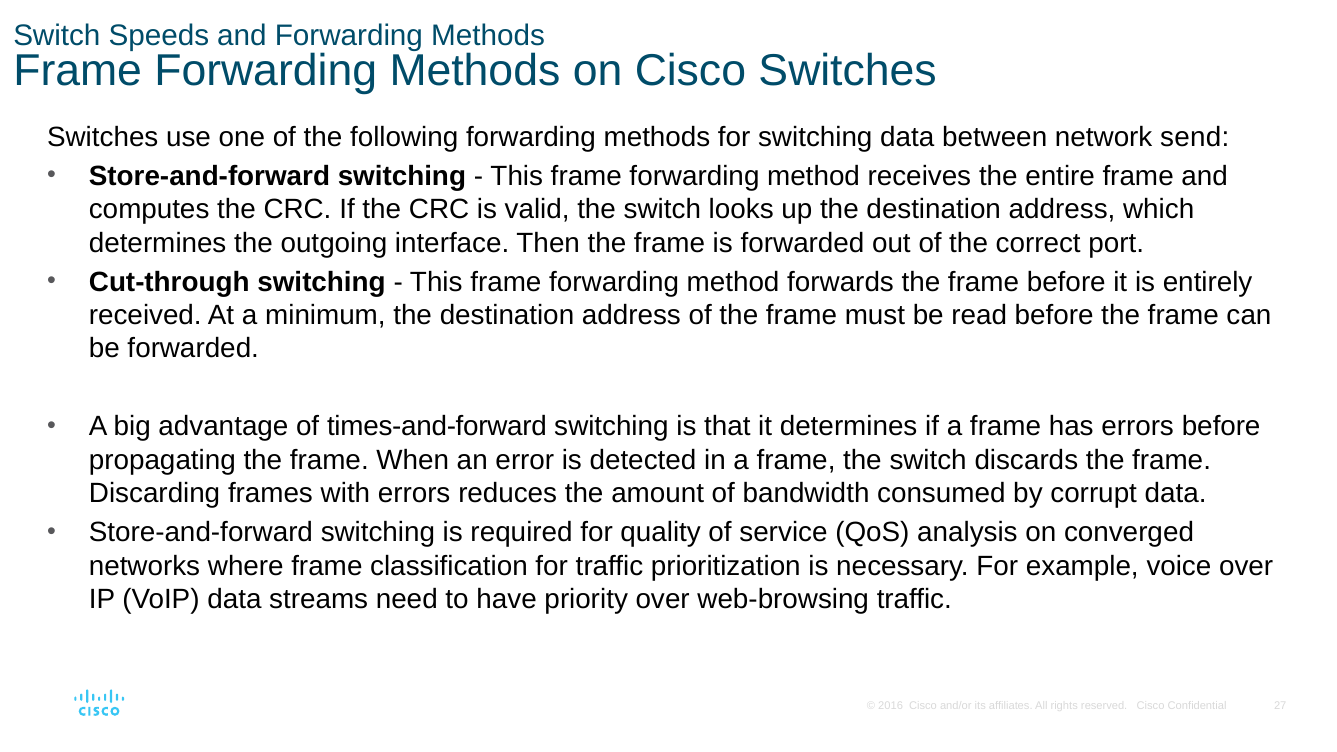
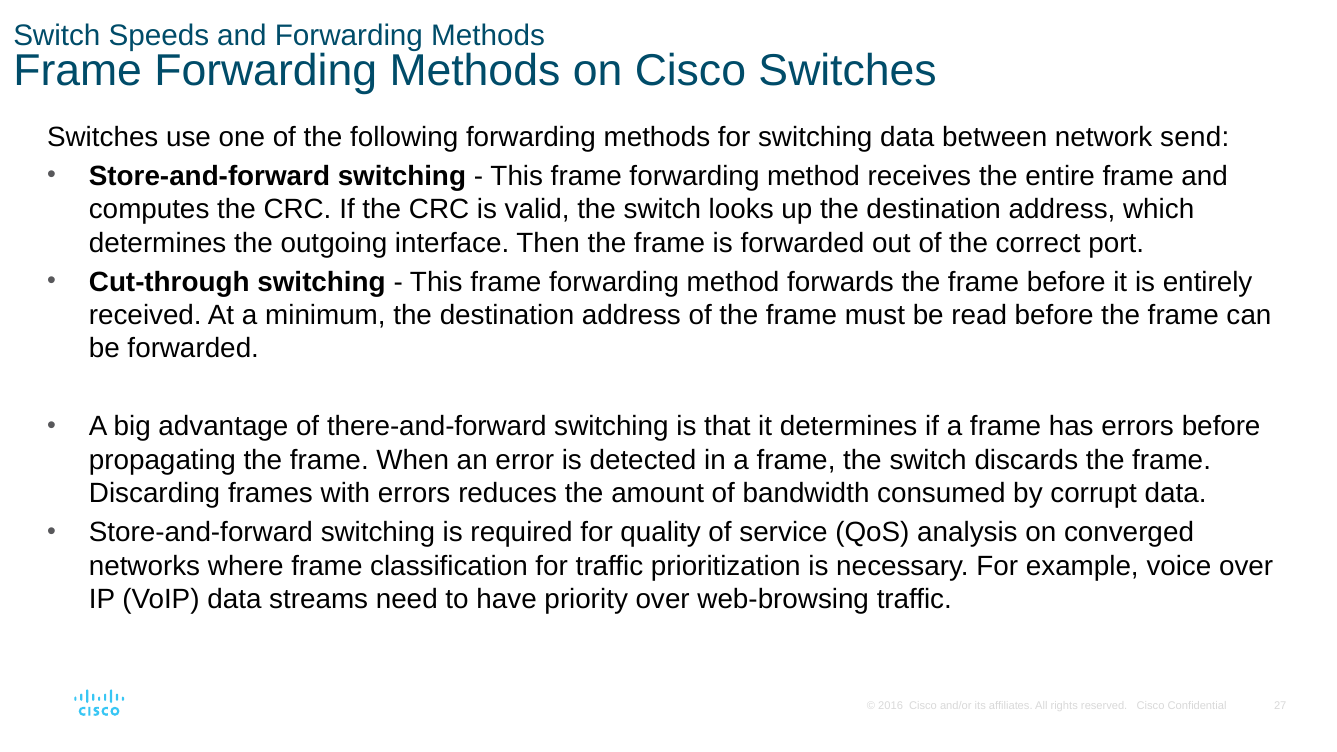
times-and-forward: times-and-forward -> there-and-forward (437, 427)
